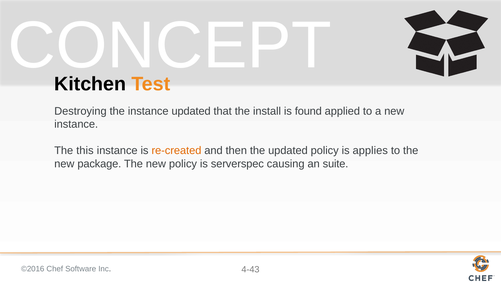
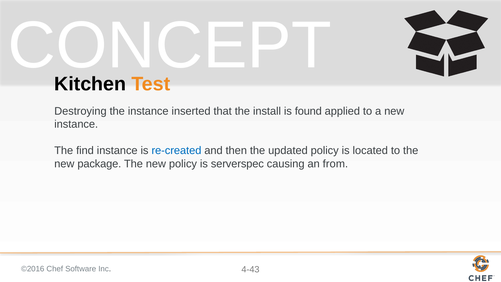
instance updated: updated -> inserted (191, 111)
this: this -> find (85, 150)
re-created colour: orange -> blue (176, 150)
applies: applies -> located (370, 150)
suite: suite -> from (335, 164)
